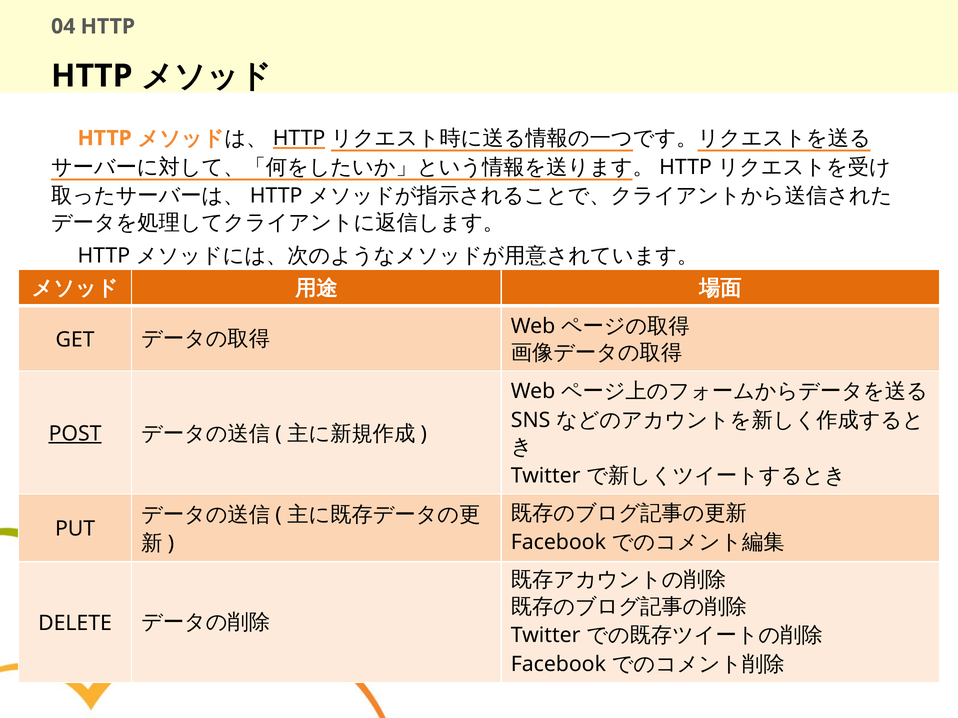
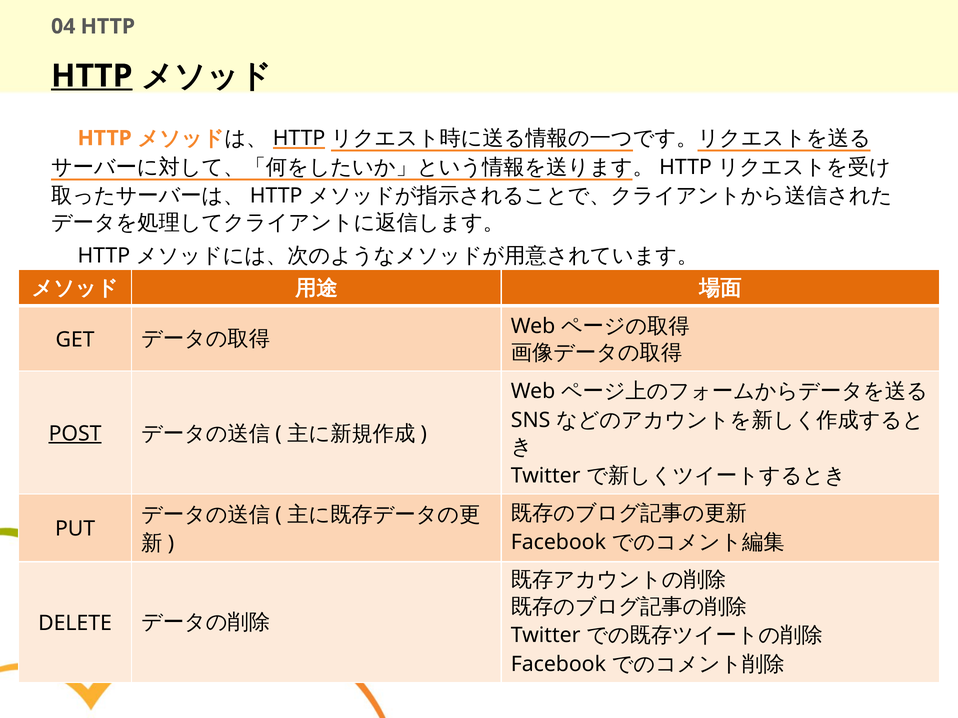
HTTP underline: none -> present (92, 76)
